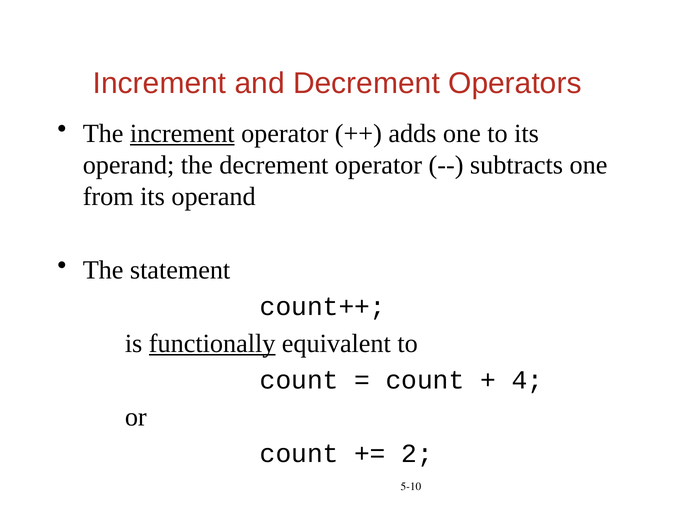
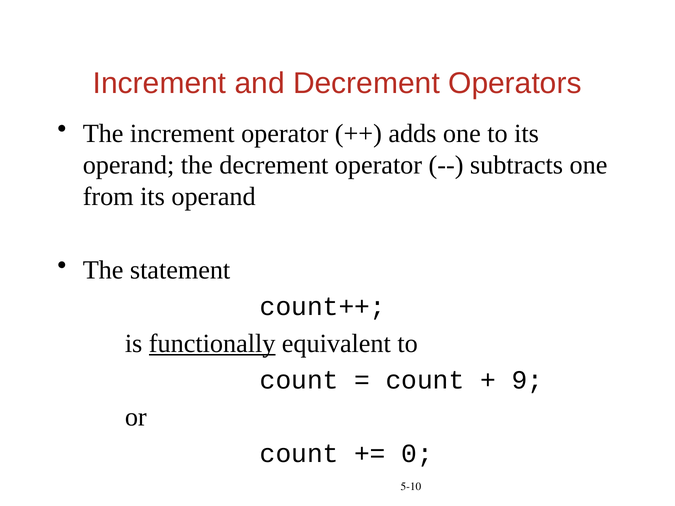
increment underline: present -> none (182, 133)
4: 4 -> 9 (527, 380)
2: 2 -> 0 (417, 454)
